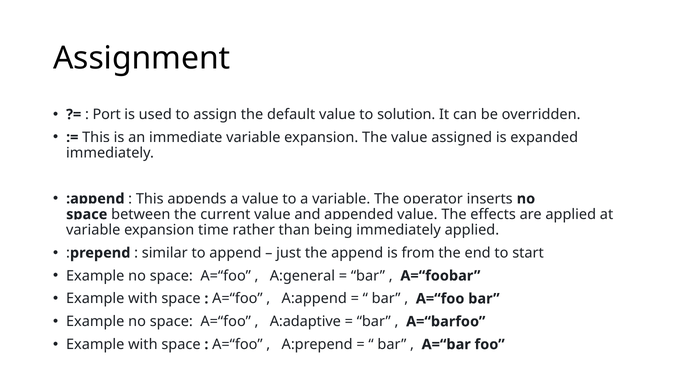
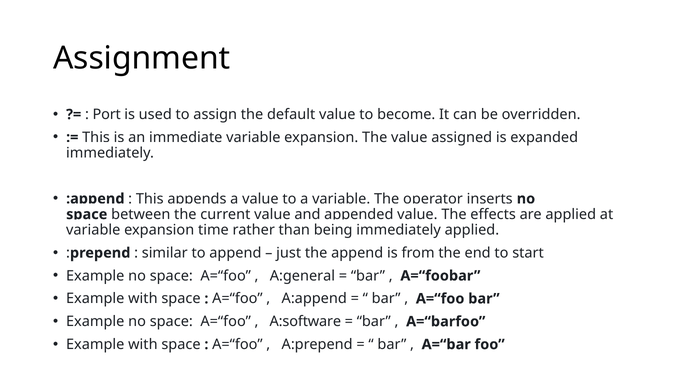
solution: solution -> become (406, 115)
A:adaptive: A:adaptive -> A:software (305, 322)
